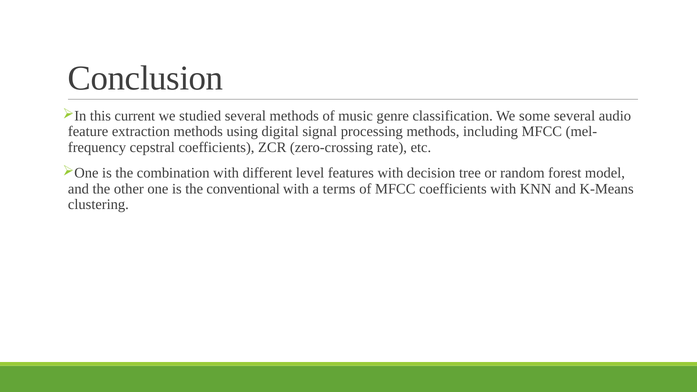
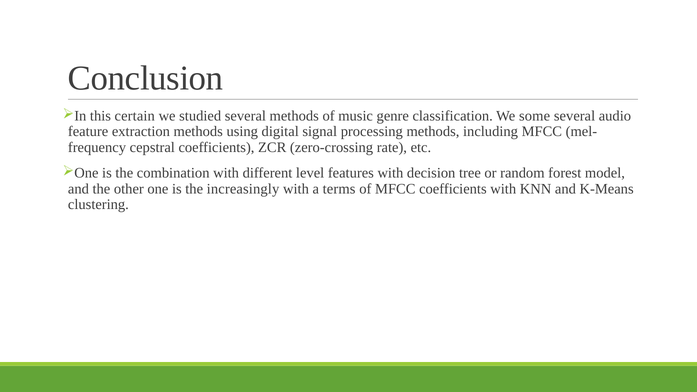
current: current -> certain (135, 116)
conventional: conventional -> increasingly (243, 189)
